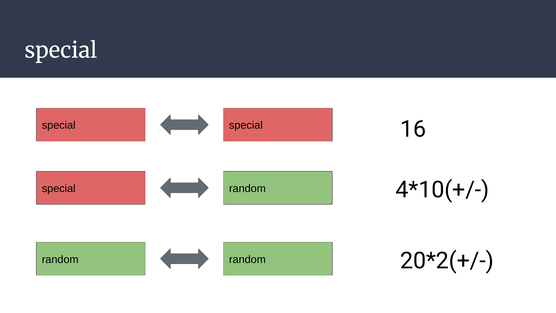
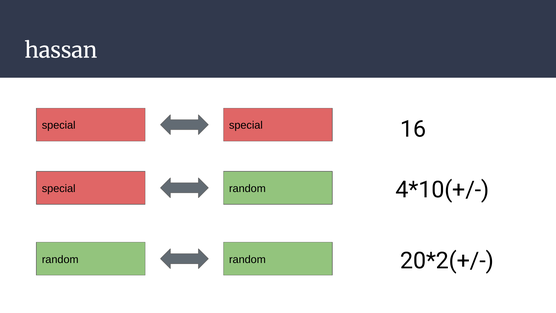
special: special -> hassan (61, 50)
